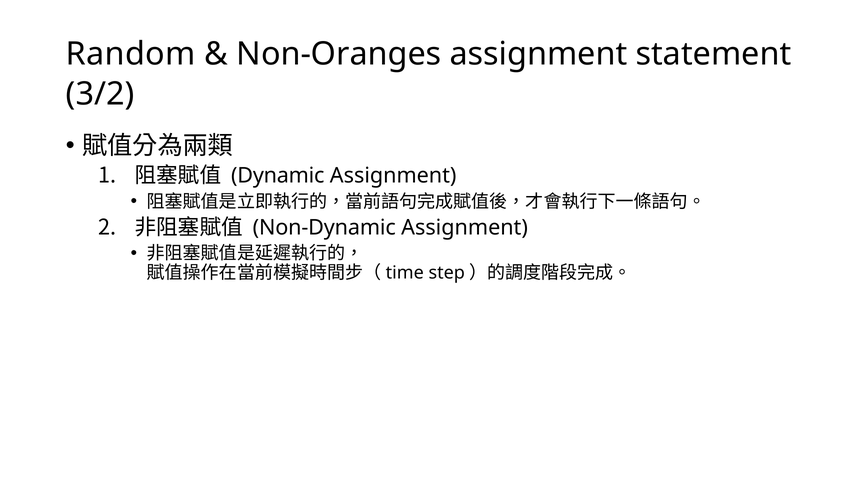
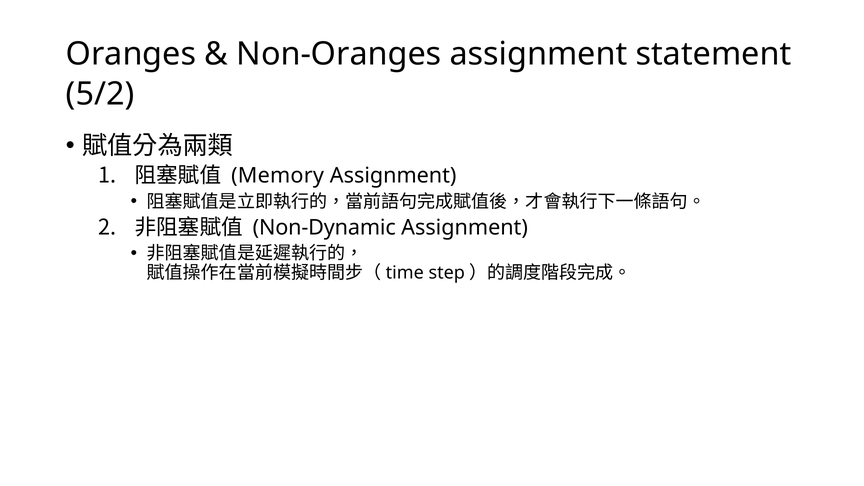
Random: Random -> Oranges (131, 54)
3/2: 3/2 -> 5/2 (100, 94)
Dynamic: Dynamic -> Memory (278, 176)
